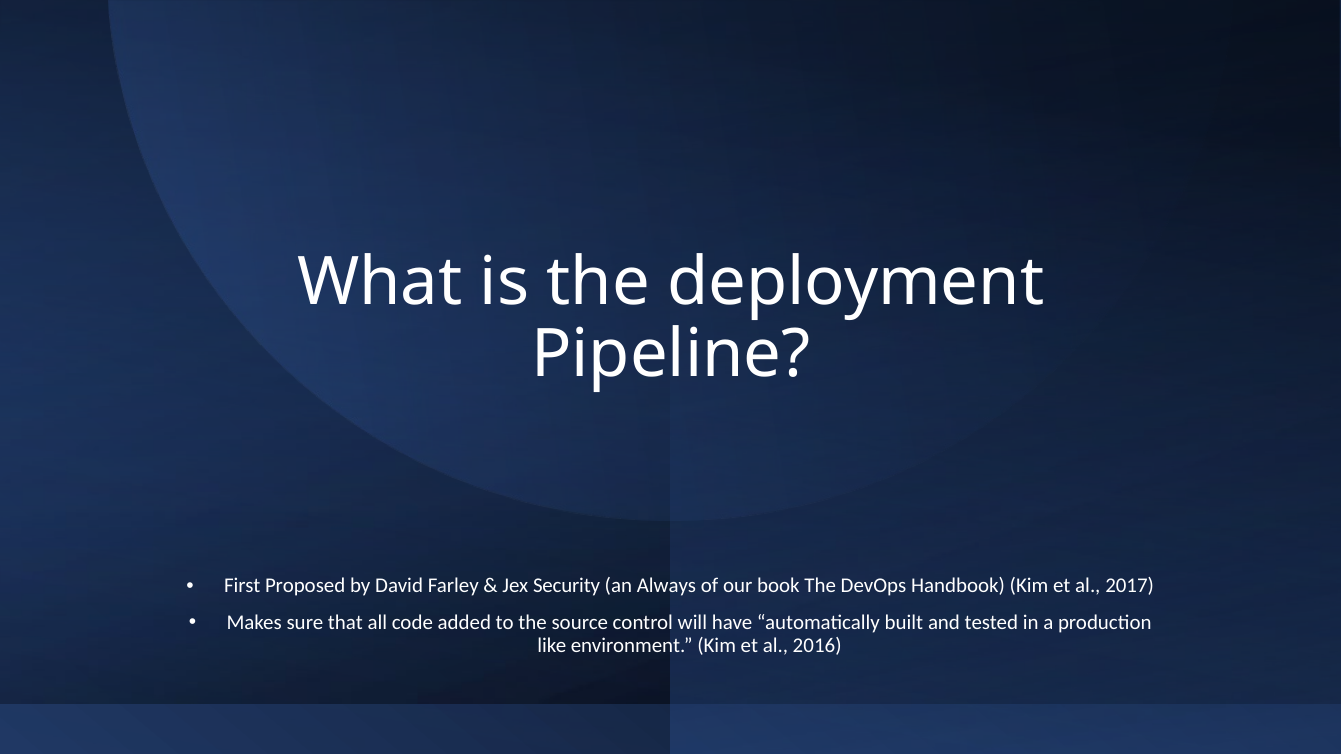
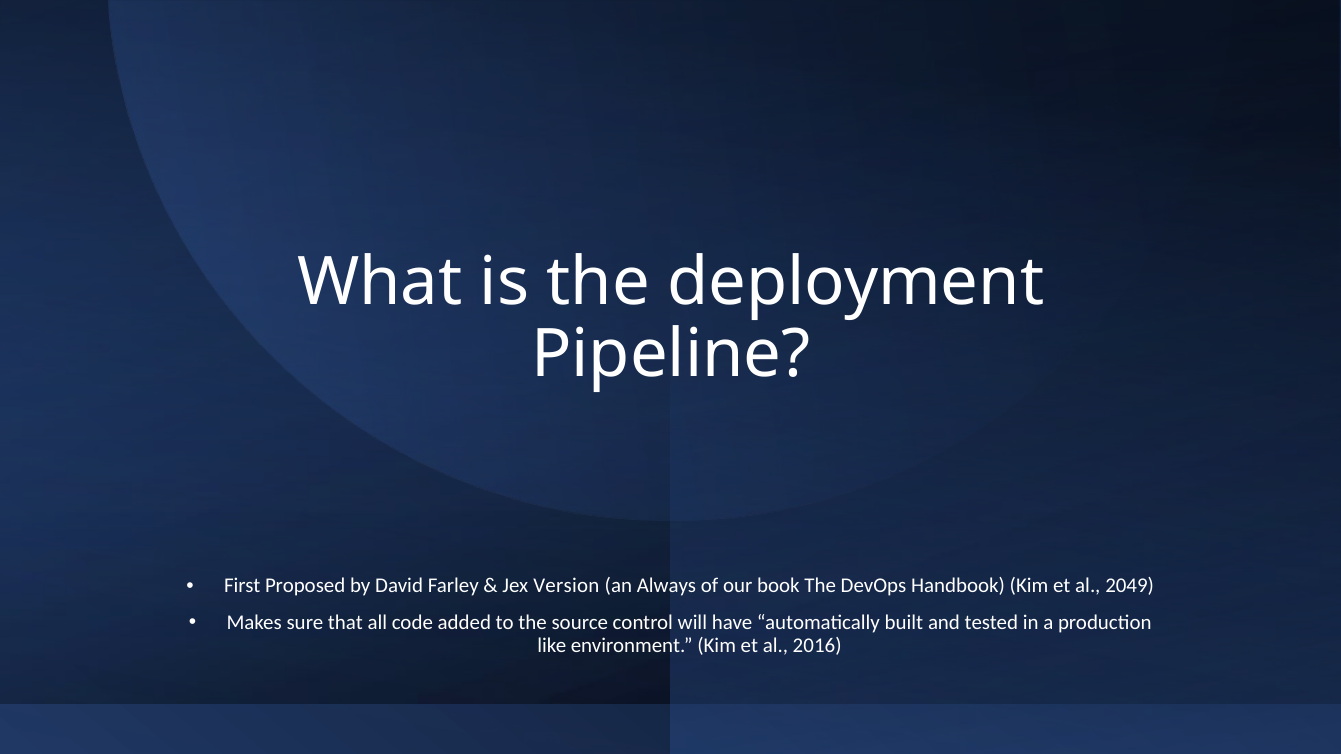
Security: Security -> Version (566, 586)
2017: 2017 -> 2049 (1130, 586)
